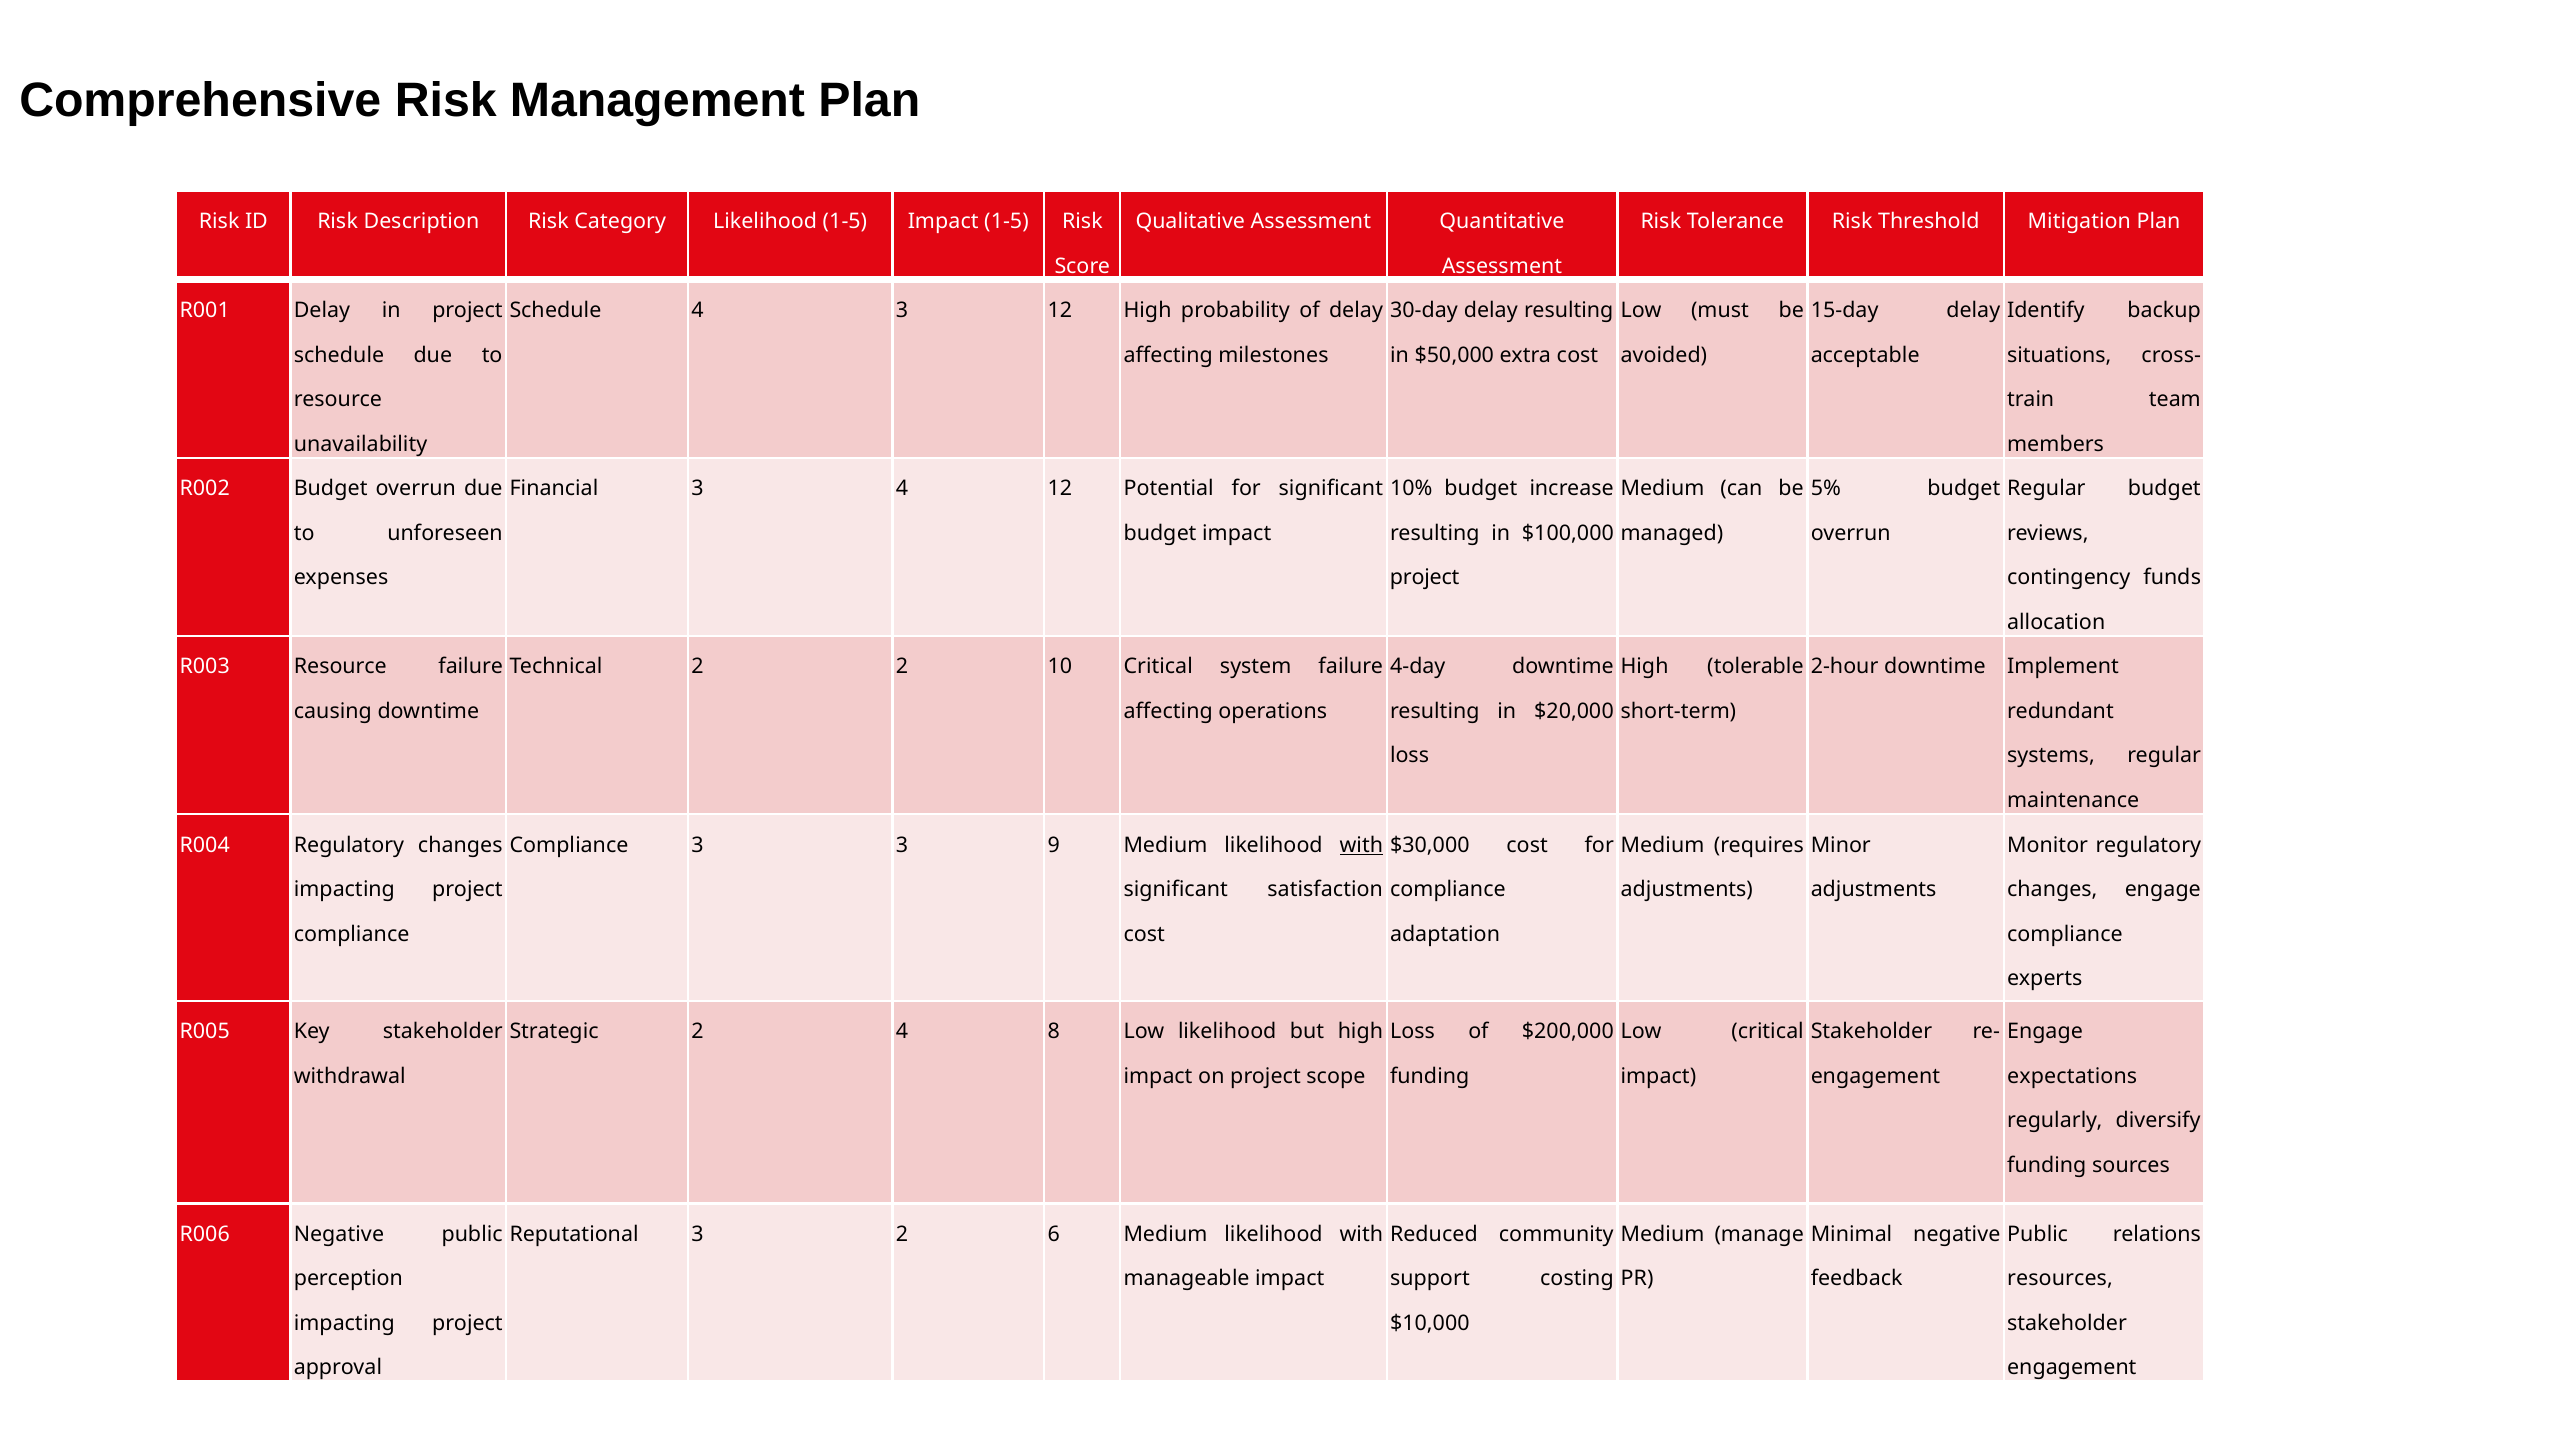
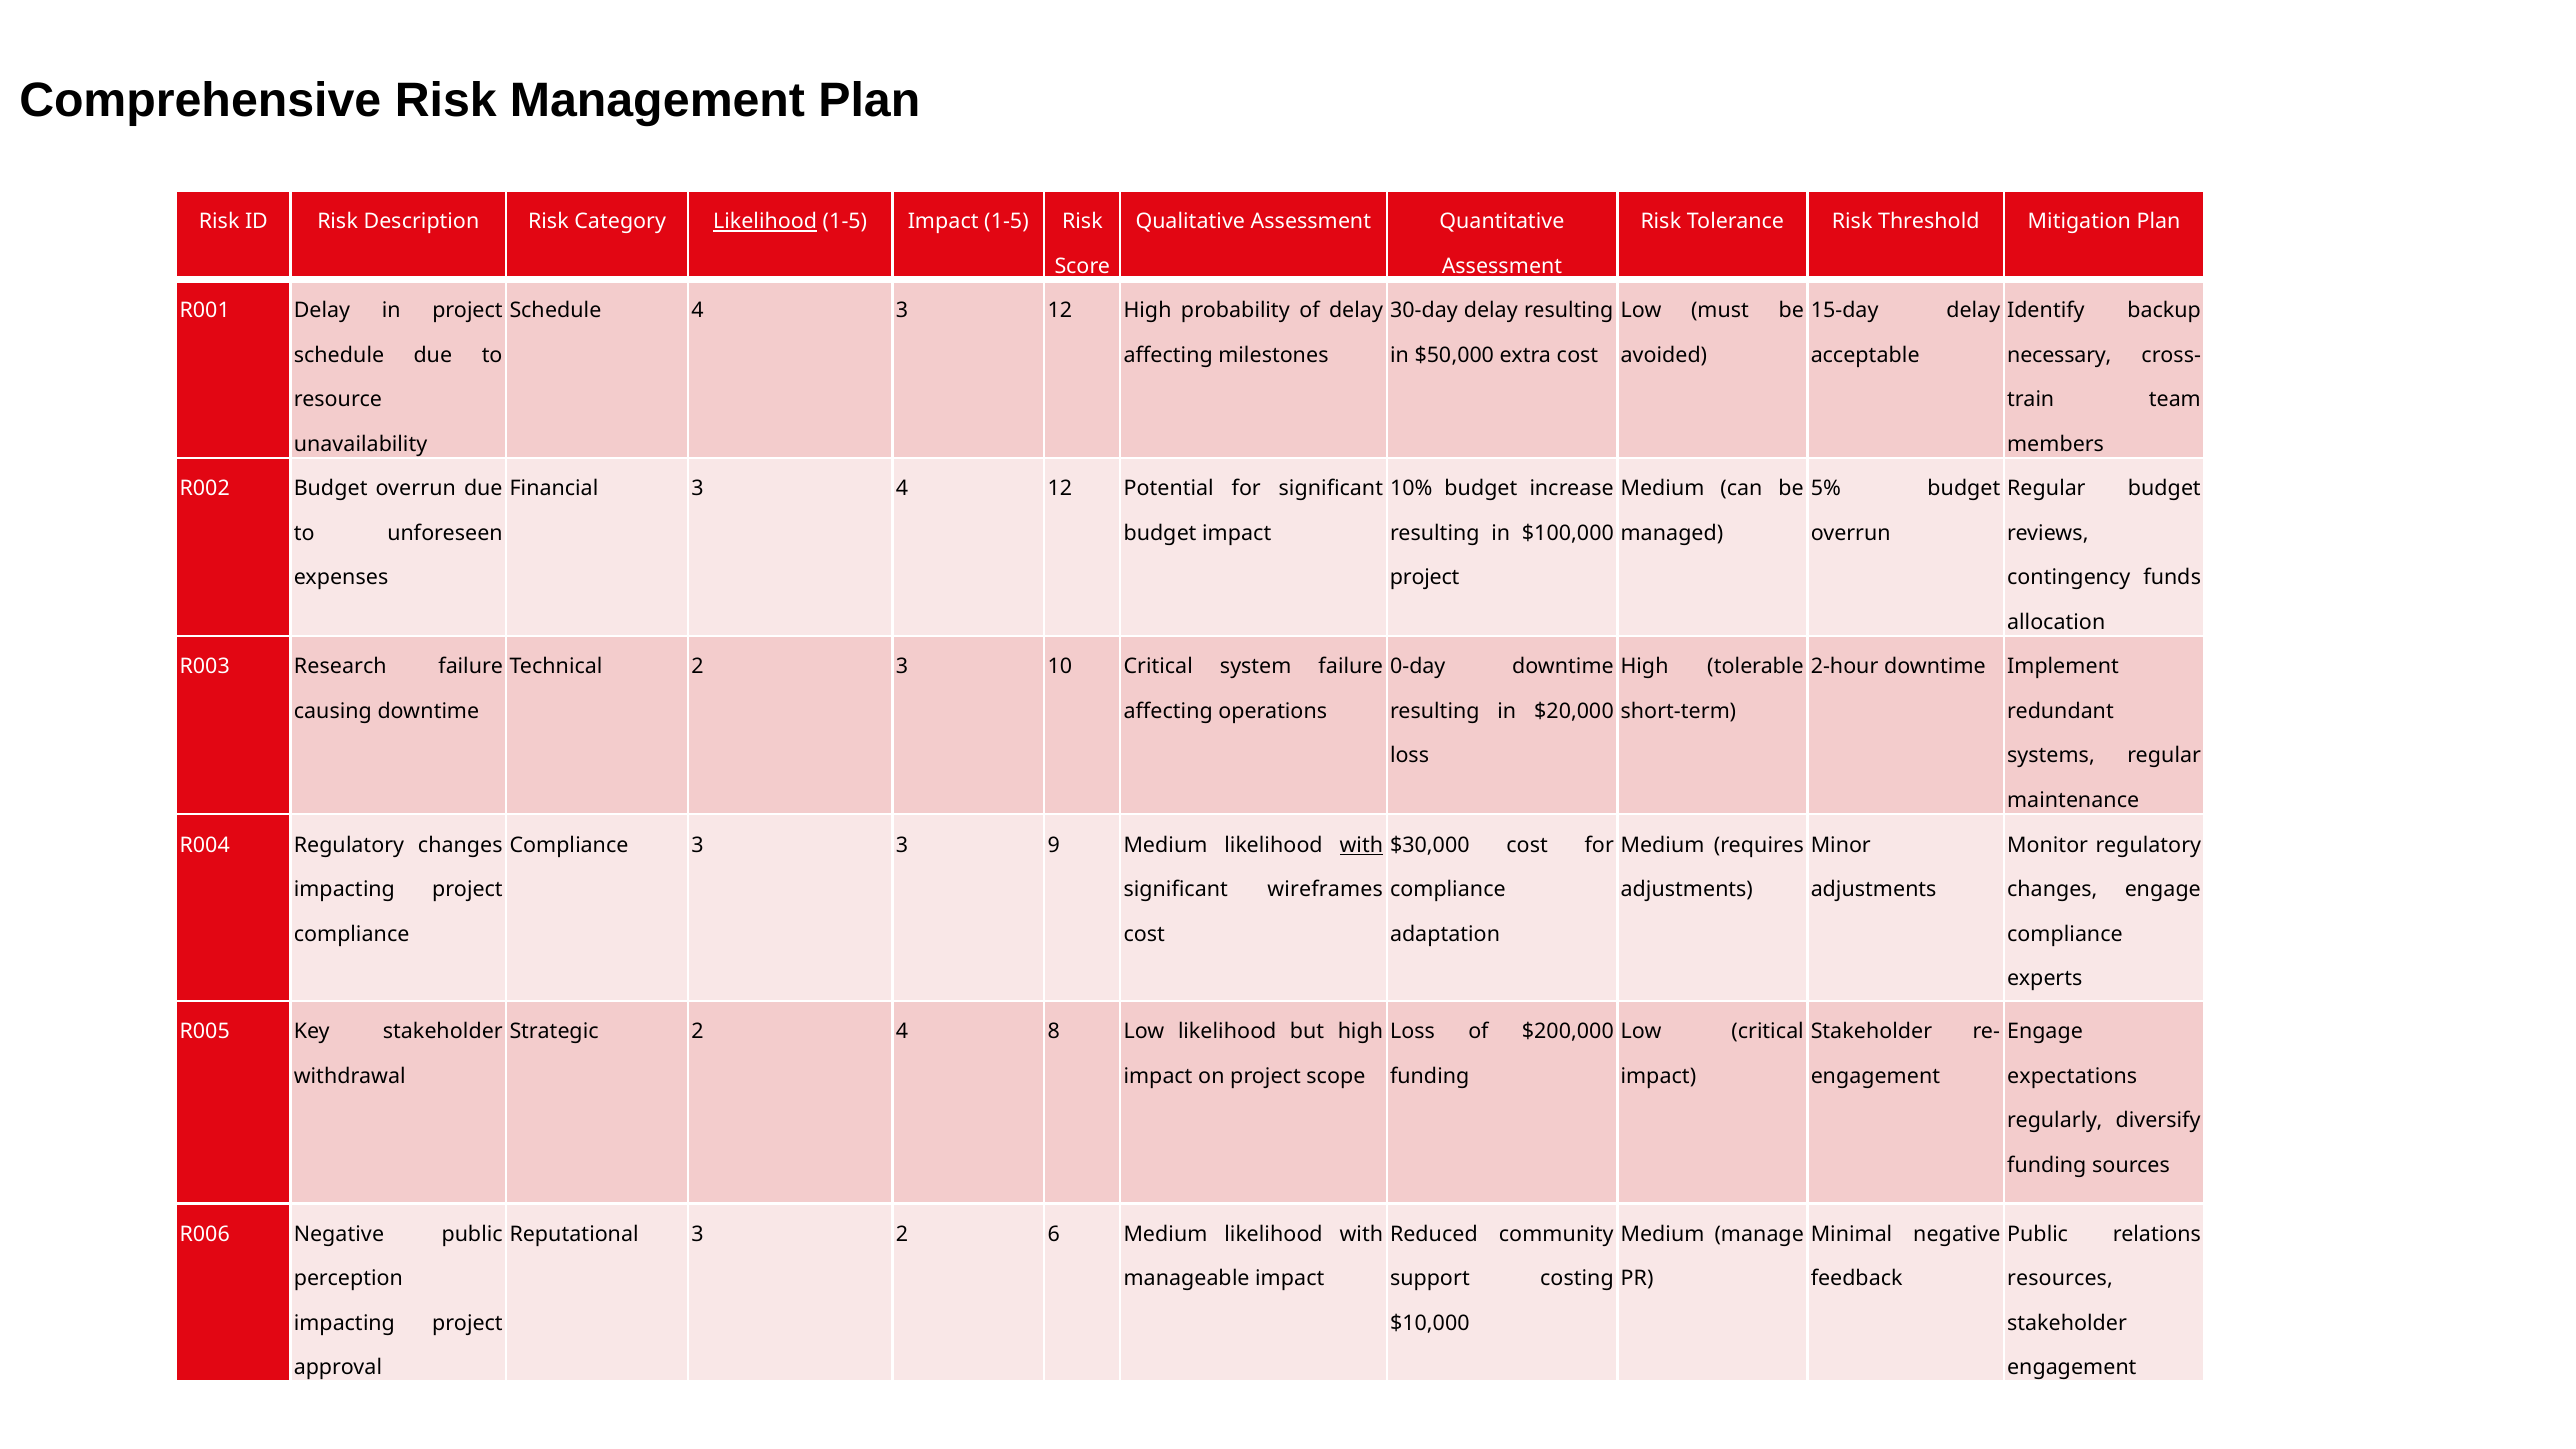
Likelihood underline: none -> present (765, 222)
situations: situations -> necessary (2059, 355)
R003 Resource: Resource -> Research (340, 667)
2 2: 2 -> 3 (902, 667)
4-day: 4-day -> 0-day (1418, 667)
satisfaction: satisfaction -> wireframes (1325, 889)
